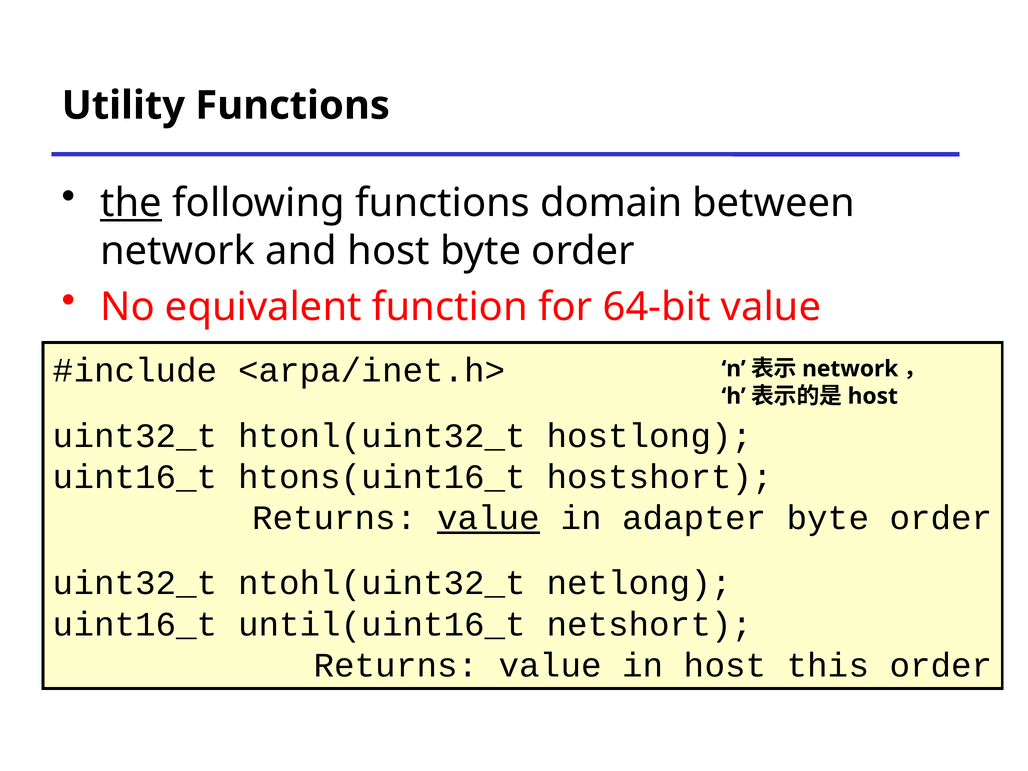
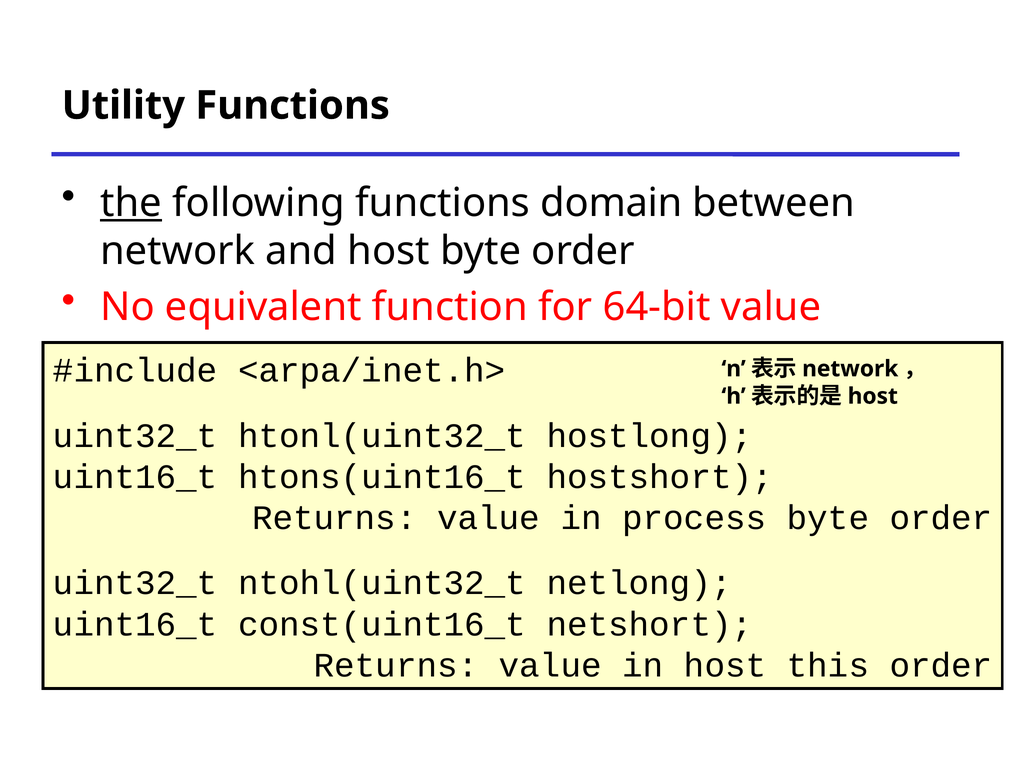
value underline: present -> none (489, 518)
adapter: adapter -> process (694, 518)
until(uint16_t: until(uint16_t -> const(uint16_t (382, 624)
